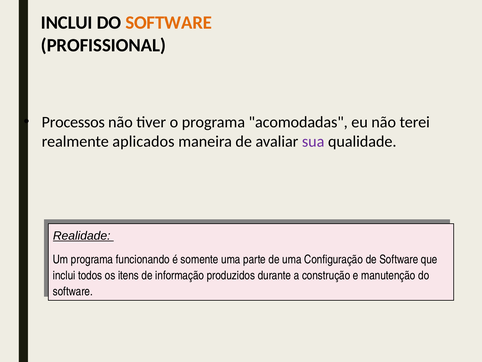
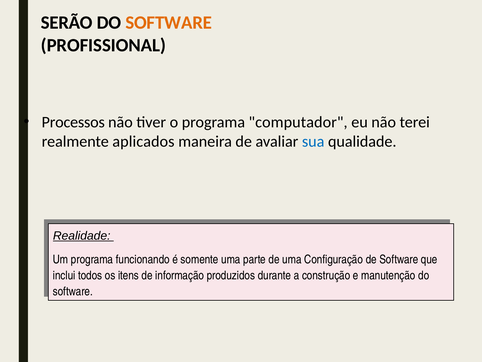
INCLUI: INCLUI -> SERÃO (67, 23)
acomodadas: acomodadas -> computador (298, 122)
sua colour: purple -> blue (313, 141)
